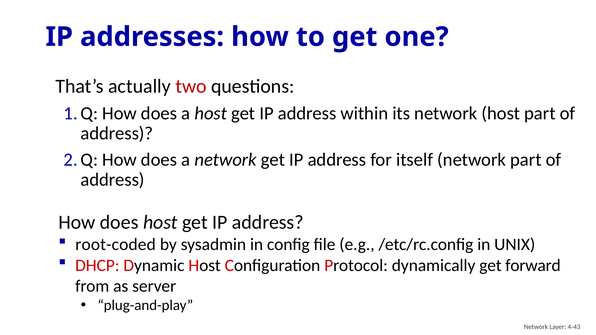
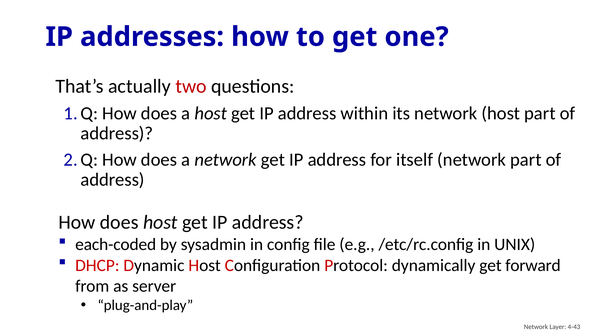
root-coded: root-coded -> each-coded (116, 245)
